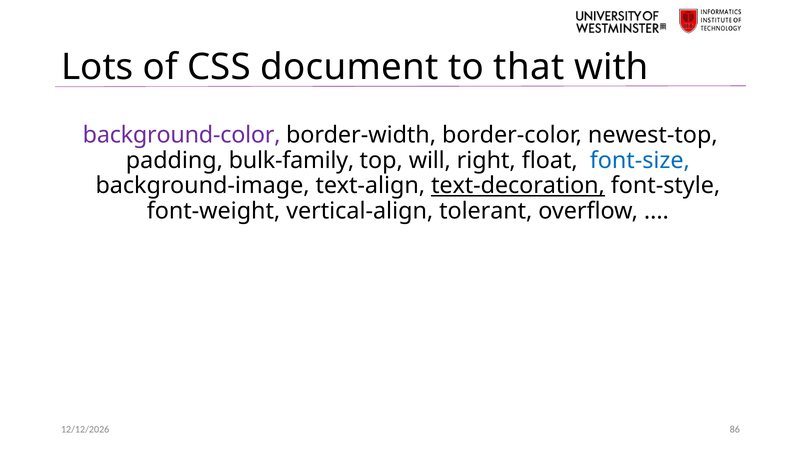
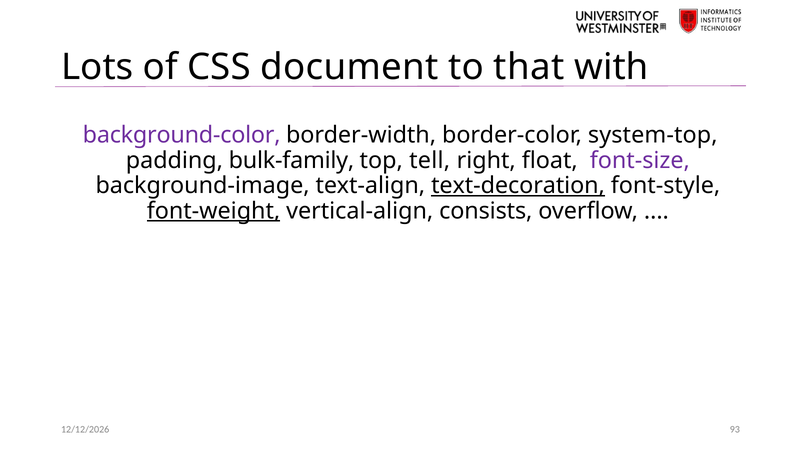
newest-top: newest-top -> system-top (653, 135)
will: will -> tell (430, 161)
font-size colour: blue -> purple (640, 161)
font-weight underline: none -> present (213, 211)
tolerant: tolerant -> consists (486, 211)
86: 86 -> 93 (735, 430)
